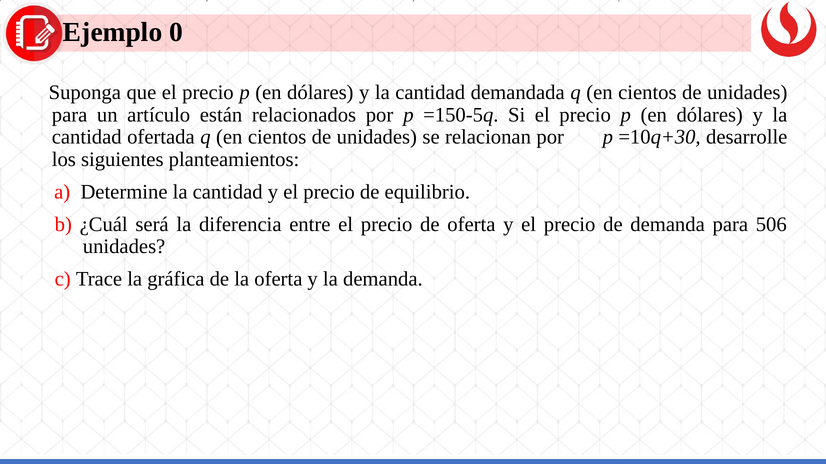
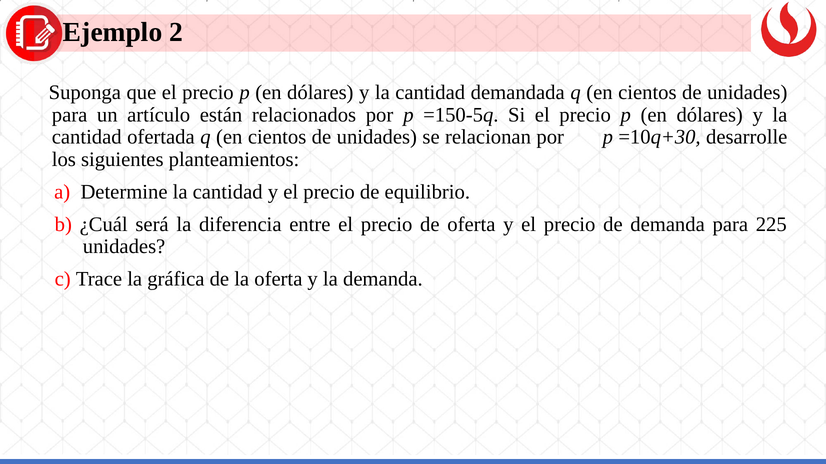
0: 0 -> 2 (176, 32)
506: 506 -> 225 (771, 225)
